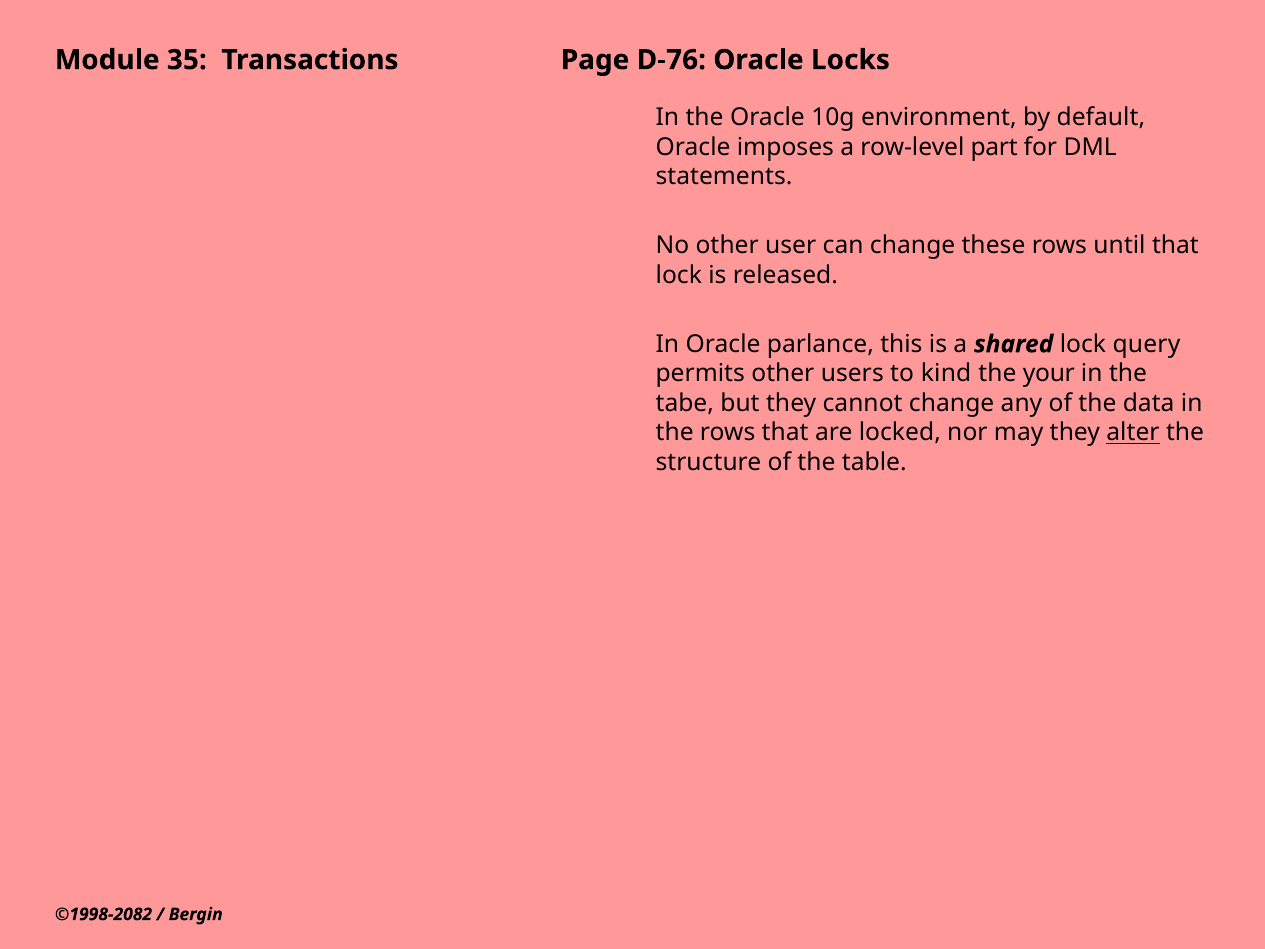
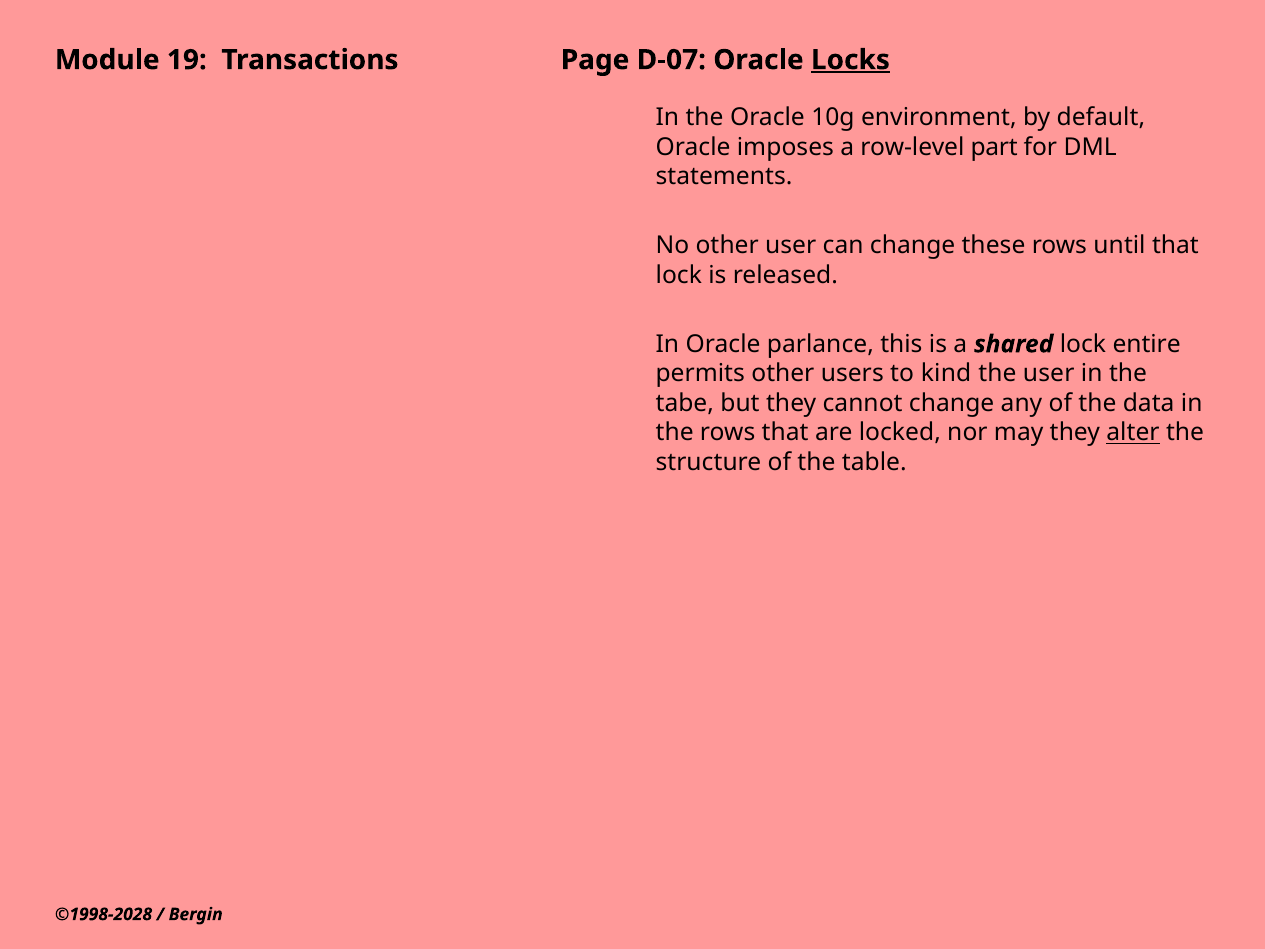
35: 35 -> 19 (187, 60)
D-76: D-76 -> D-07 (671, 60)
Locks underline: none -> present (850, 60)
query: query -> entire (1147, 344)
the your: your -> user (1049, 374)
©1998-2082: ©1998-2082 -> ©1998-2028 (103, 914)
